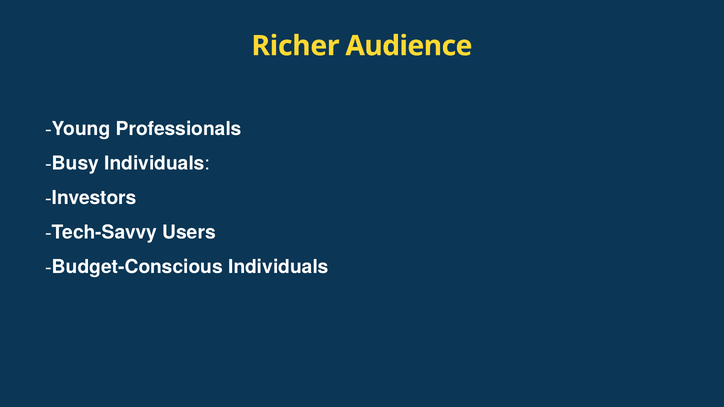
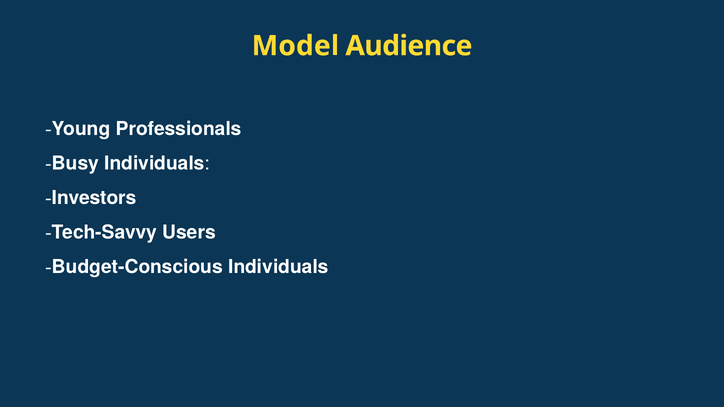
Richer: Richer -> Model (295, 46)
